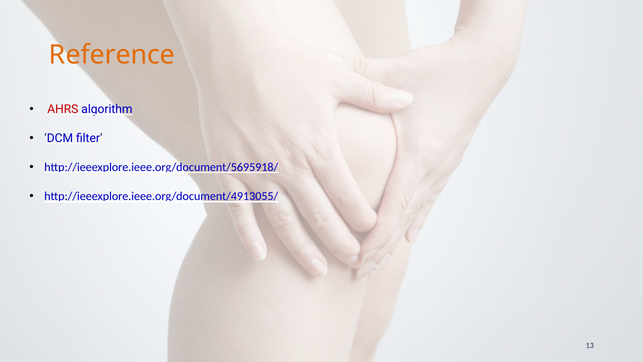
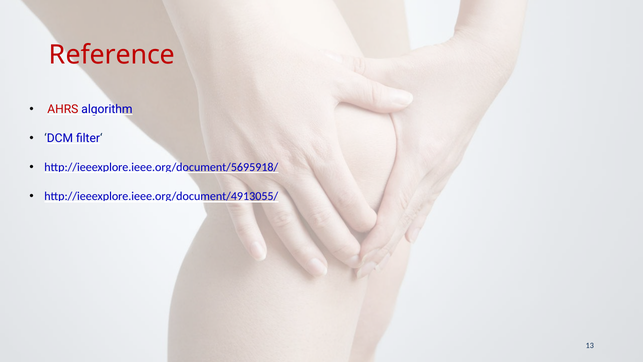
Reference colour: orange -> red (112, 55)
